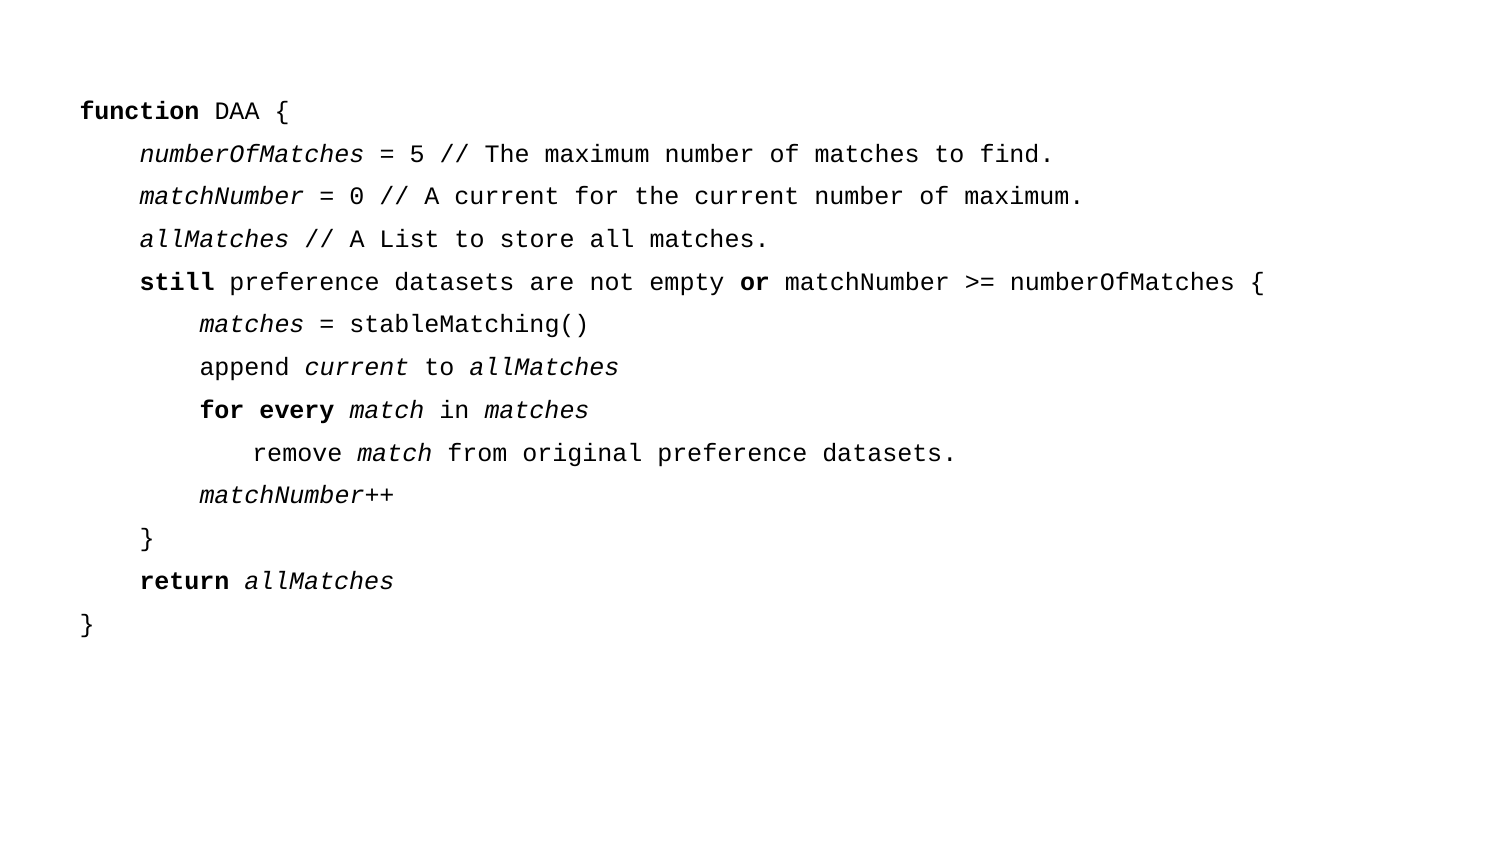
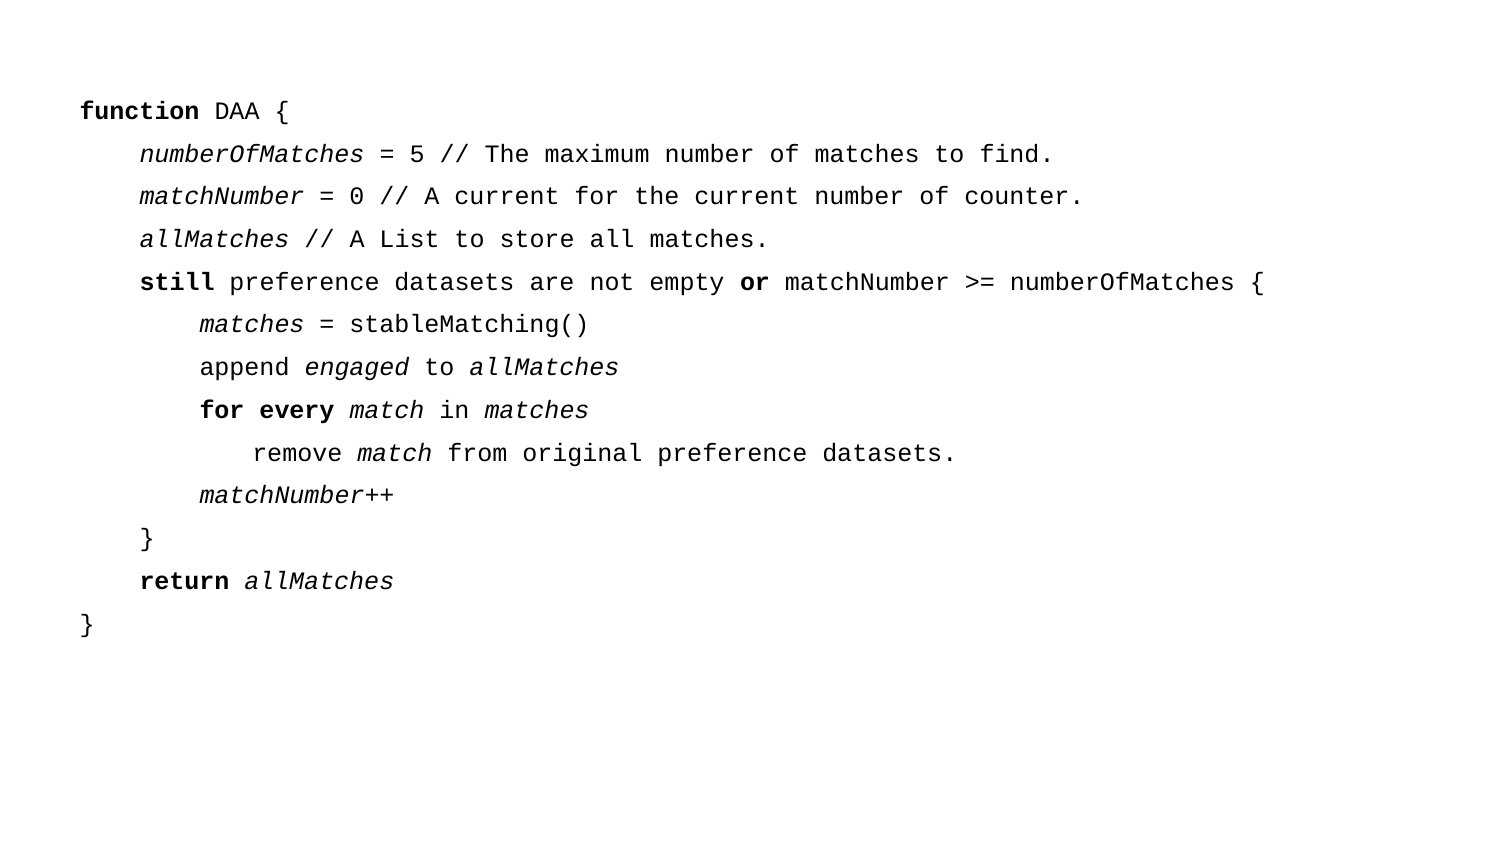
of maximum: maximum -> counter (1024, 196)
append current: current -> engaged (357, 367)
